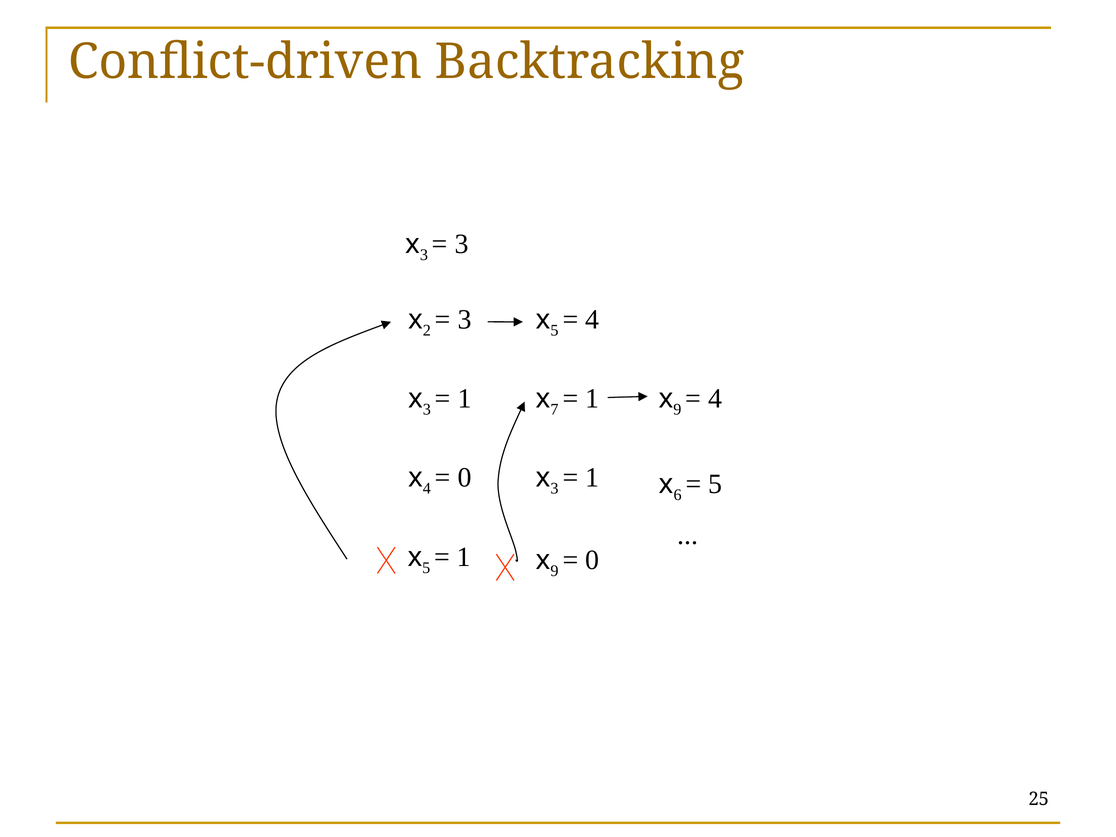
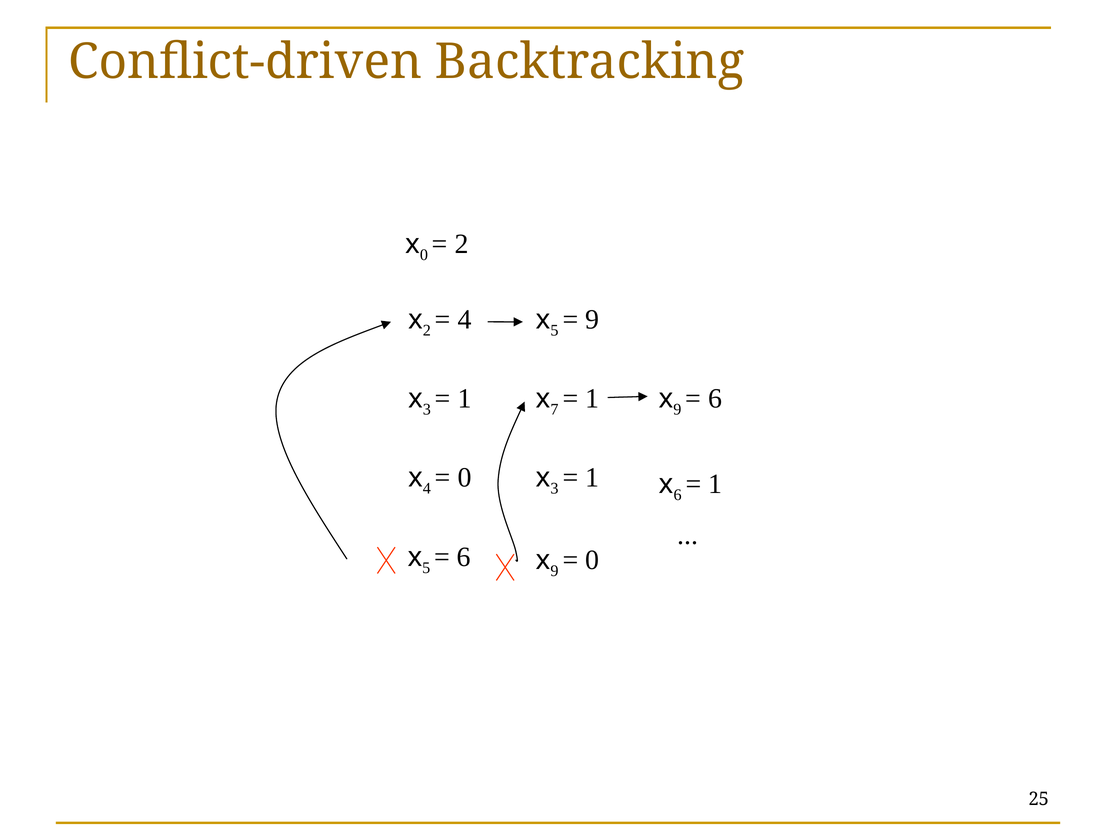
3: 3 -> 0 (424, 255)
3: 3 -> 2 (462, 244)
3: 3 -> 4 (465, 320)
4: 4 -> 9 (592, 320)
4: 4 -> 6 (715, 399)
5: 5 -> 1 (715, 484)
1: 1 -> 6 (464, 557)
